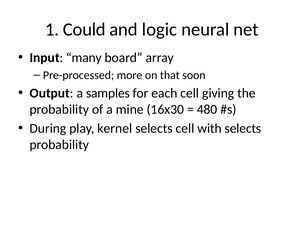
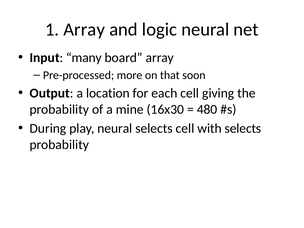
1 Could: Could -> Array (84, 29)
samples: samples -> location (108, 93)
play kernel: kernel -> neural (115, 128)
